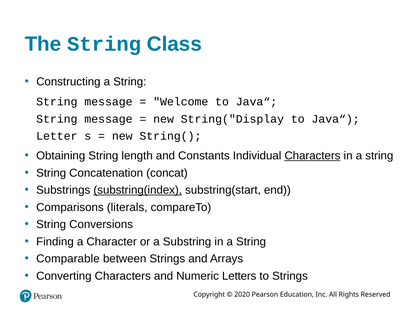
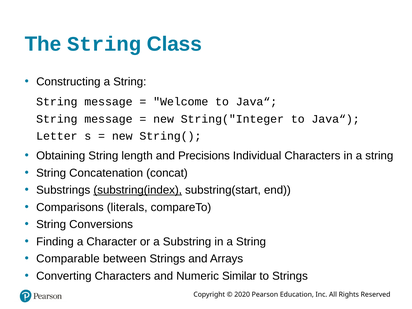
String("Display: String("Display -> String("Integer (232, 119)
Constants: Constants -> Precisions (204, 156)
Characters underline: present -> none (312, 156)
Letters: Letters -> Similar (239, 276)
